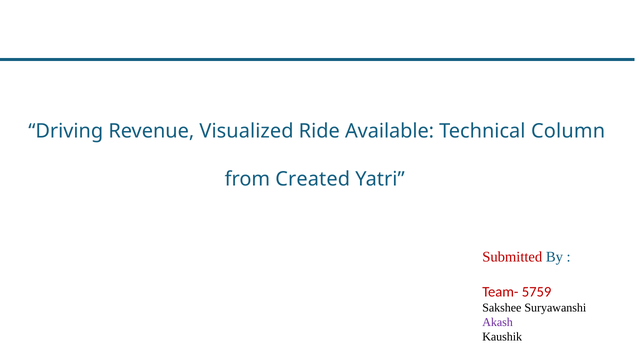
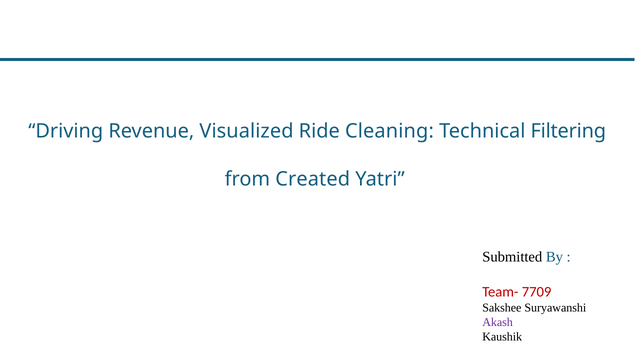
Available: Available -> Cleaning (389, 131)
Column: Column -> Filtering (568, 131)
Submitted colour: red -> black (512, 257)
5759: 5759 -> 7709 (537, 292)
